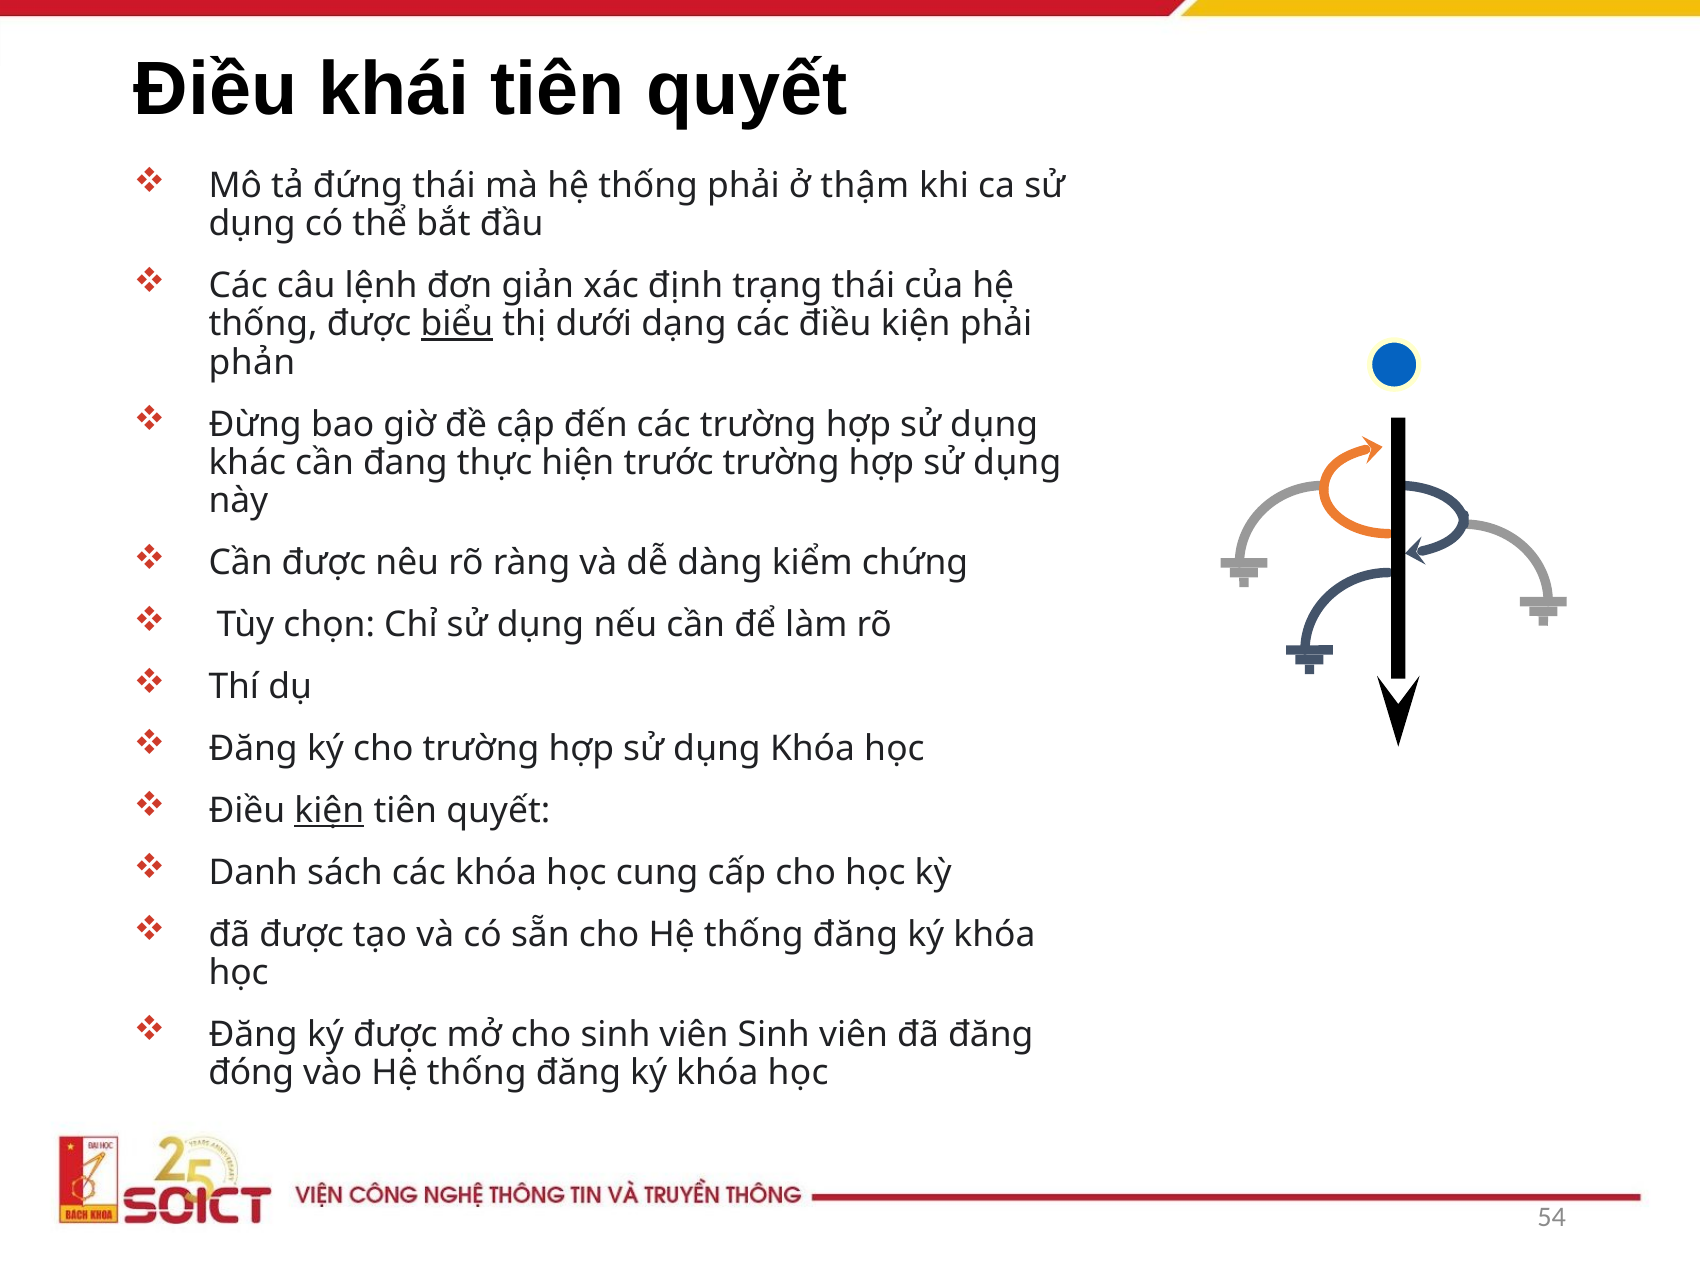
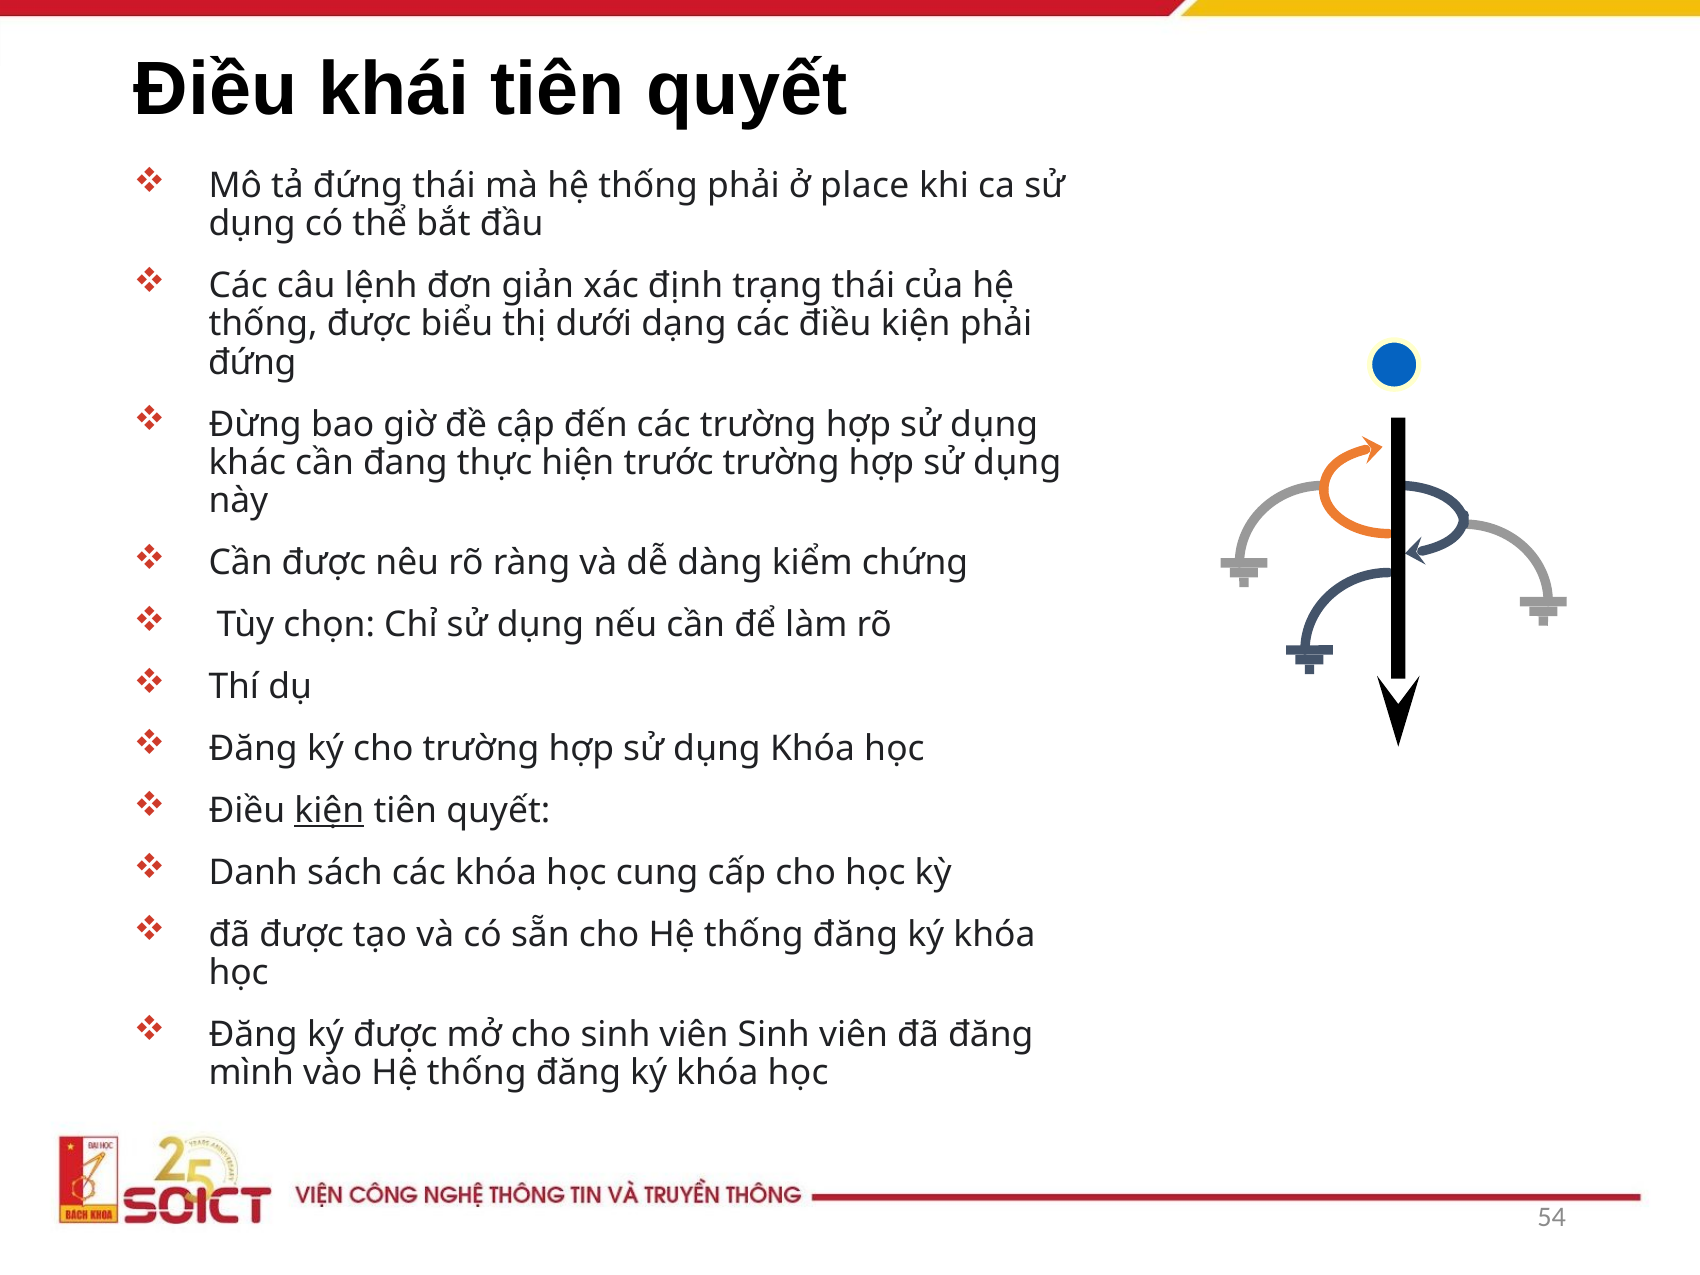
thậm: thậm -> place (865, 186)
biểu underline: present -> none (457, 324)
phản: phản -> đứng (252, 363)
đóng: đóng -> mình (251, 1073)
